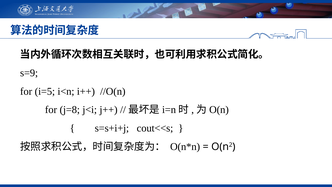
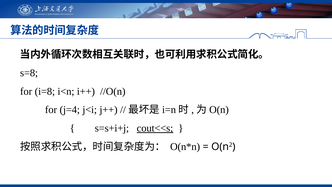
s=9: s=9 -> s=8 (29, 73)
i=5: i=5 -> i=8 (45, 91)
j=8: j=8 -> j=4 (70, 110)
cout<<s underline: none -> present (155, 128)
